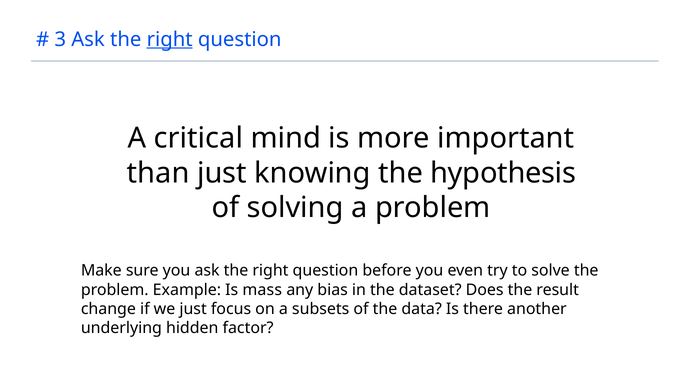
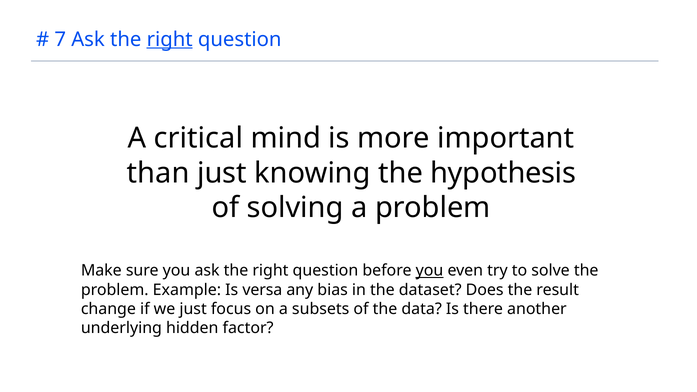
3: 3 -> 7 (60, 39)
you underline: none -> present (430, 271)
mass: mass -> versa (262, 290)
